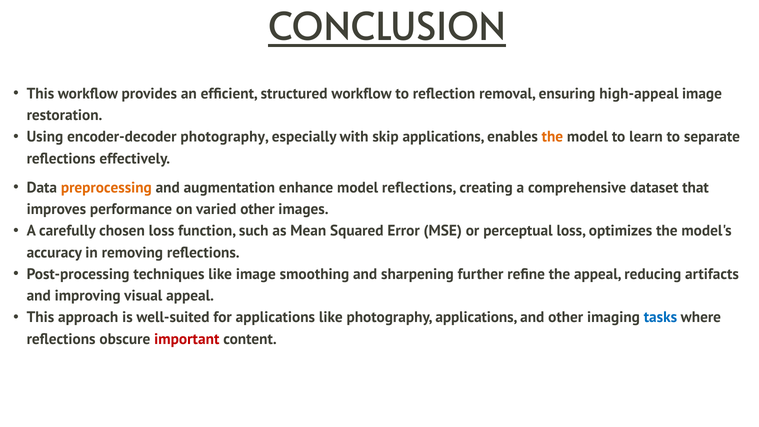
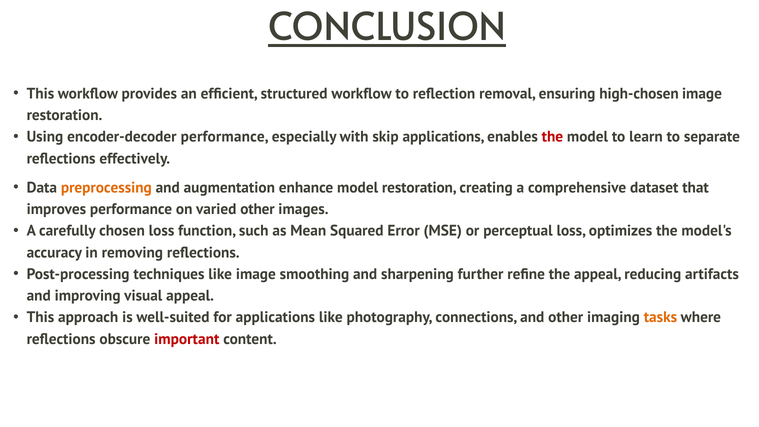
high-appeal: high-appeal -> high-chosen (639, 94)
encoder-decoder photography: photography -> performance (225, 137)
the colour: orange -> red (552, 137)
model reflections: reflections -> restoration (419, 188)
photography applications: applications -> connections (476, 317)
tasks colour: blue -> orange (660, 317)
